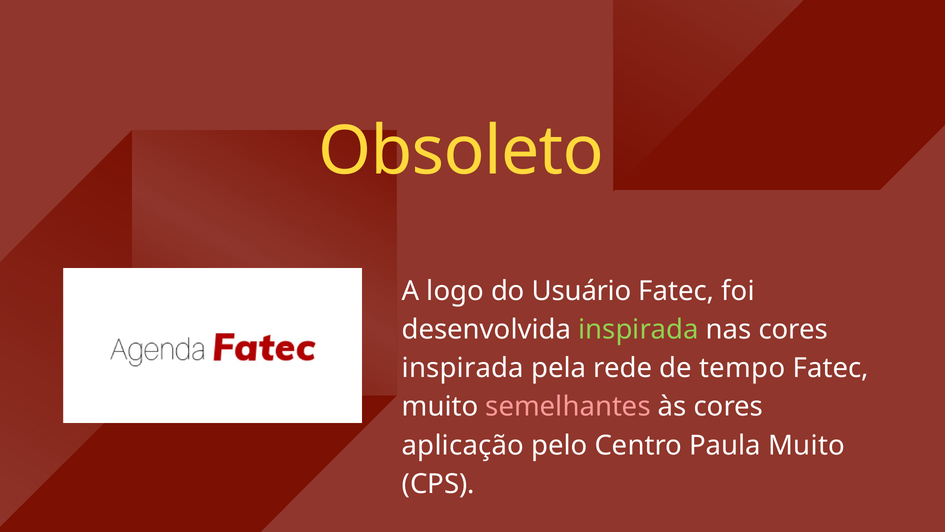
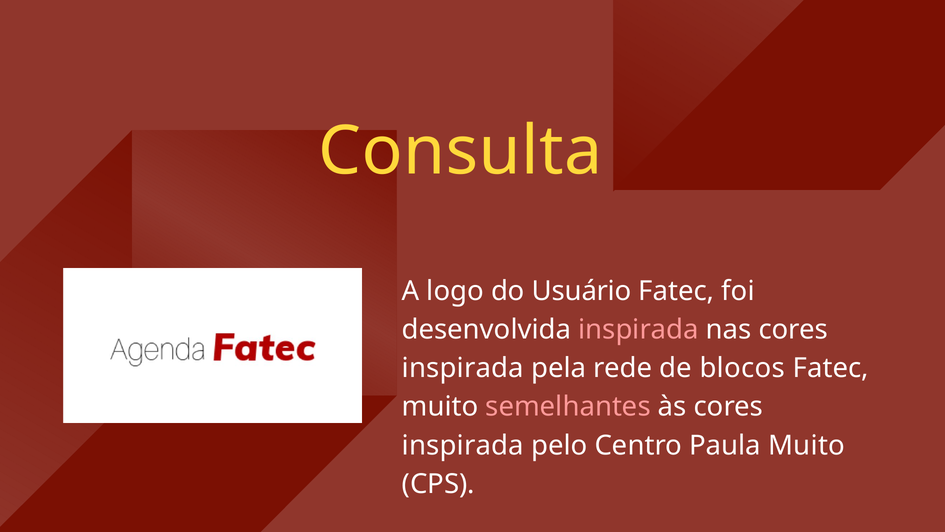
Obsoleto: Obsoleto -> Consulta (460, 151)
inspirada colour: light green -> pink (639, 329)
tempo: tempo -> blocos (742, 368)
aplicação: aplicação -> inspirada (463, 445)
